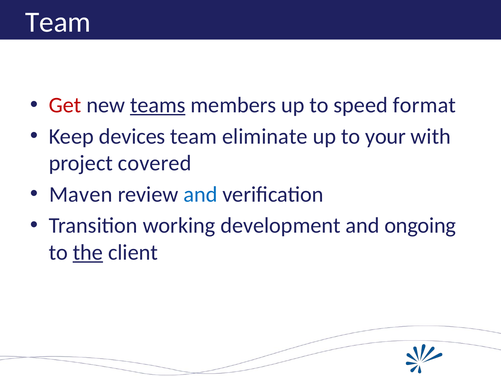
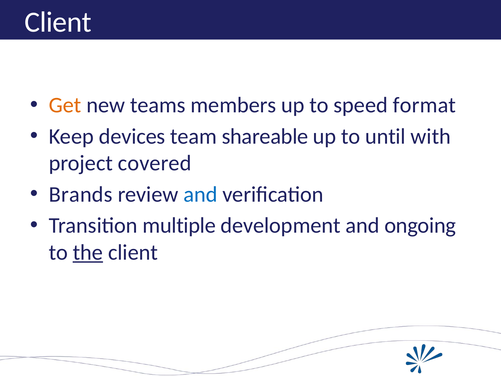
Team: Team -> Client (58, 22)
Get colour: red -> orange (65, 105)
teams underline: present -> none (158, 105)
eliminate: eliminate -> shareable (265, 136)
your: your -> until (385, 136)
Maven: Maven -> Brands (81, 194)
working: working -> multiple (179, 225)
